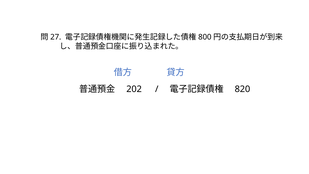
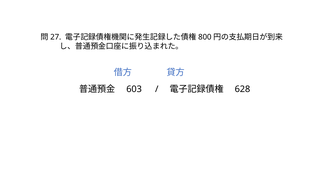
202: 202 -> 603 (134, 89)
820: 820 -> 628 (242, 89)
